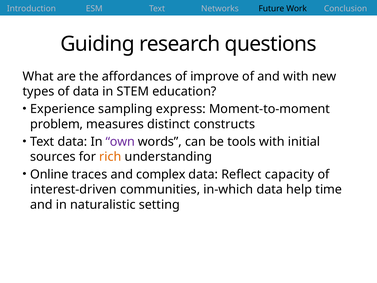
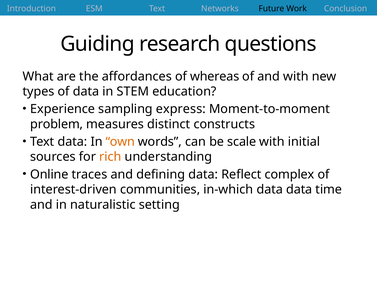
improve: improve -> whereas (215, 76)
own colour: purple -> orange (120, 142)
tools: tools -> scale (242, 142)
complex: complex -> defining (161, 174)
capacity: capacity -> complex (290, 174)
data help: help -> data (299, 189)
